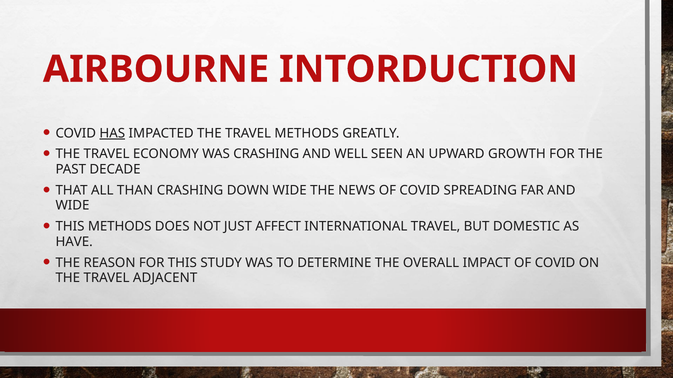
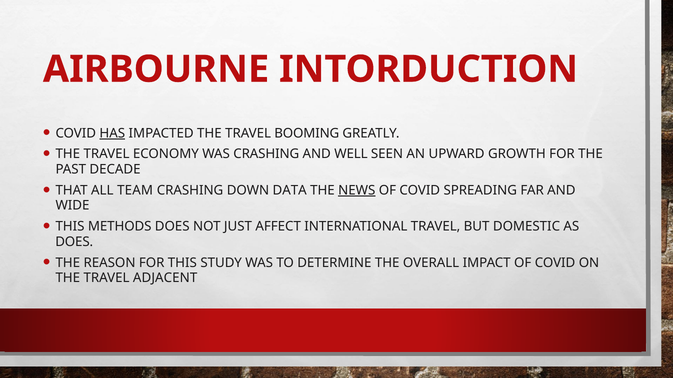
TRAVEL METHODS: METHODS -> BOOMING (307, 133)
THAN: THAN -> TEAM (135, 191)
DOWN WIDE: WIDE -> DATA (290, 191)
NEWS underline: none -> present (357, 191)
HAVE: HAVE -> DOES (74, 242)
